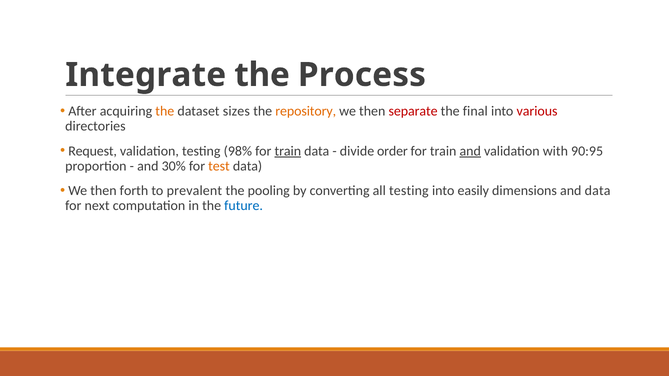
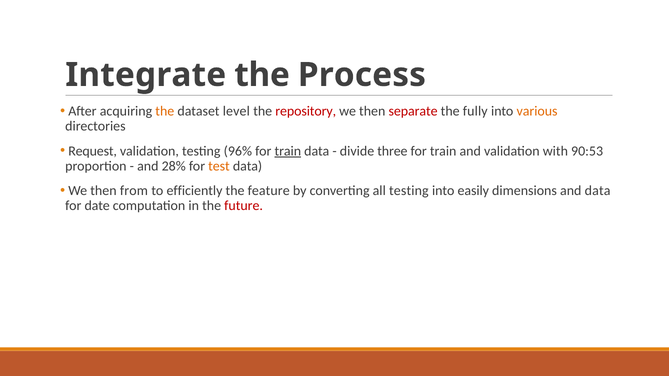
sizes: sizes -> level (236, 111)
repository colour: orange -> red (306, 111)
final: final -> fully (475, 111)
various colour: red -> orange (537, 111)
98%: 98% -> 96% (238, 151)
order: order -> three (392, 151)
and underline: present -> none (470, 151)
90:95: 90:95 -> 90:53 (587, 151)
30%: 30% -> 28% (174, 166)
forth: forth -> from (134, 191)
prevalent: prevalent -> efficiently (194, 191)
pooling: pooling -> feature (269, 191)
next: next -> date (97, 206)
future colour: blue -> red (244, 206)
